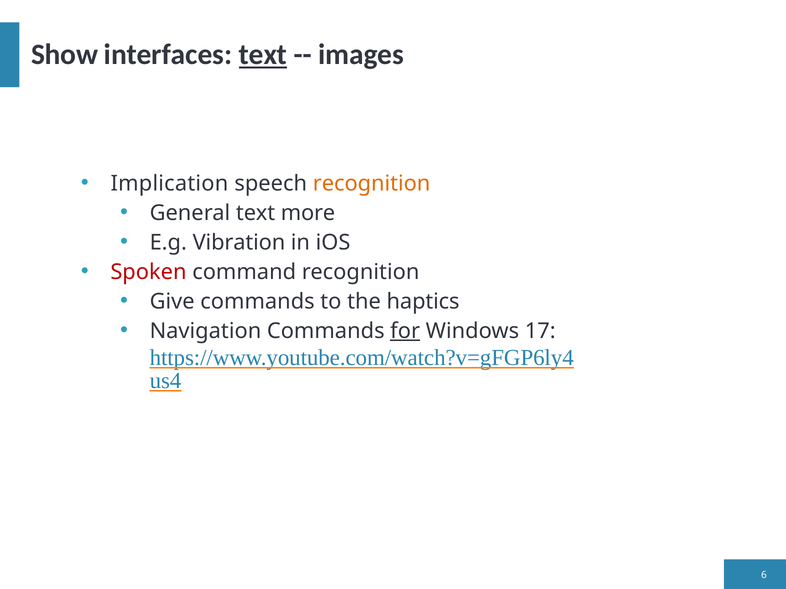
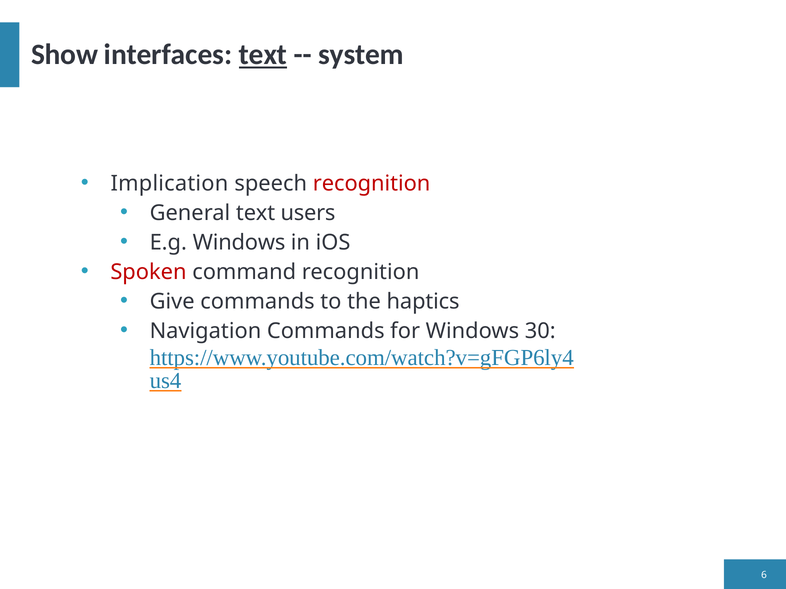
images: images -> system (361, 55)
recognition colour: orange -> red (372, 184)
more: more -> users (308, 213)
E.g Vibration: Vibration -> Windows (239, 243)
for underline: present -> none (405, 331)
17: 17 -> 30 (540, 331)
